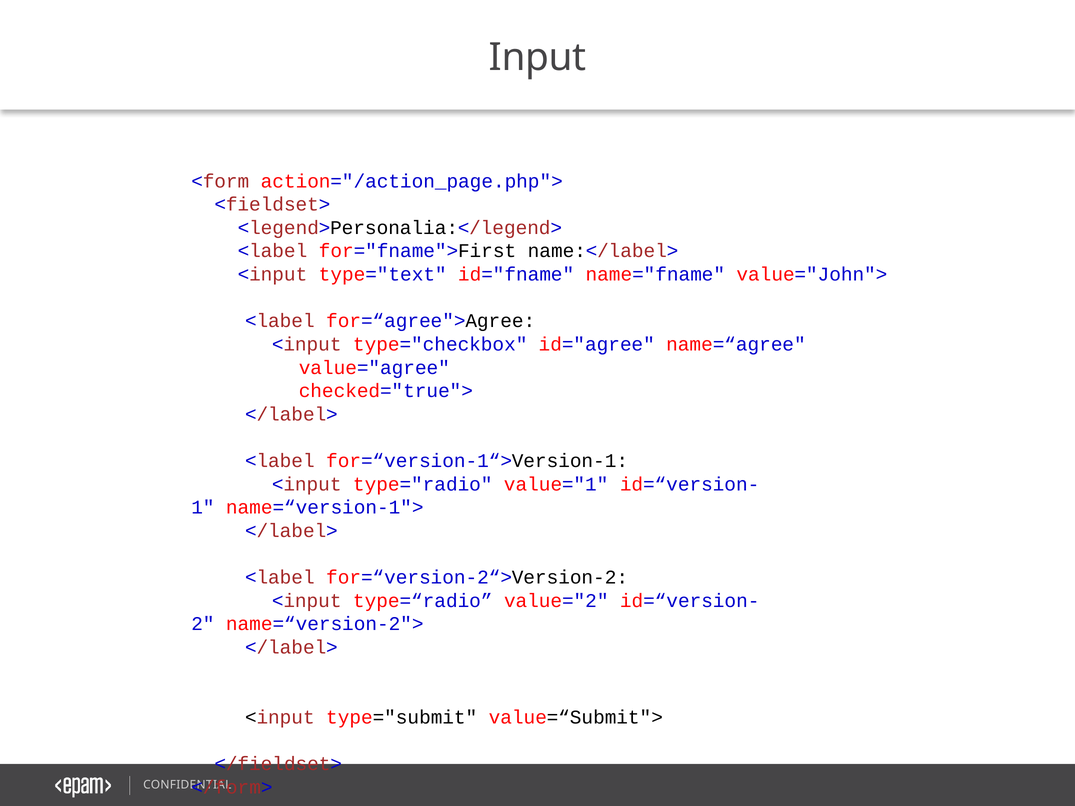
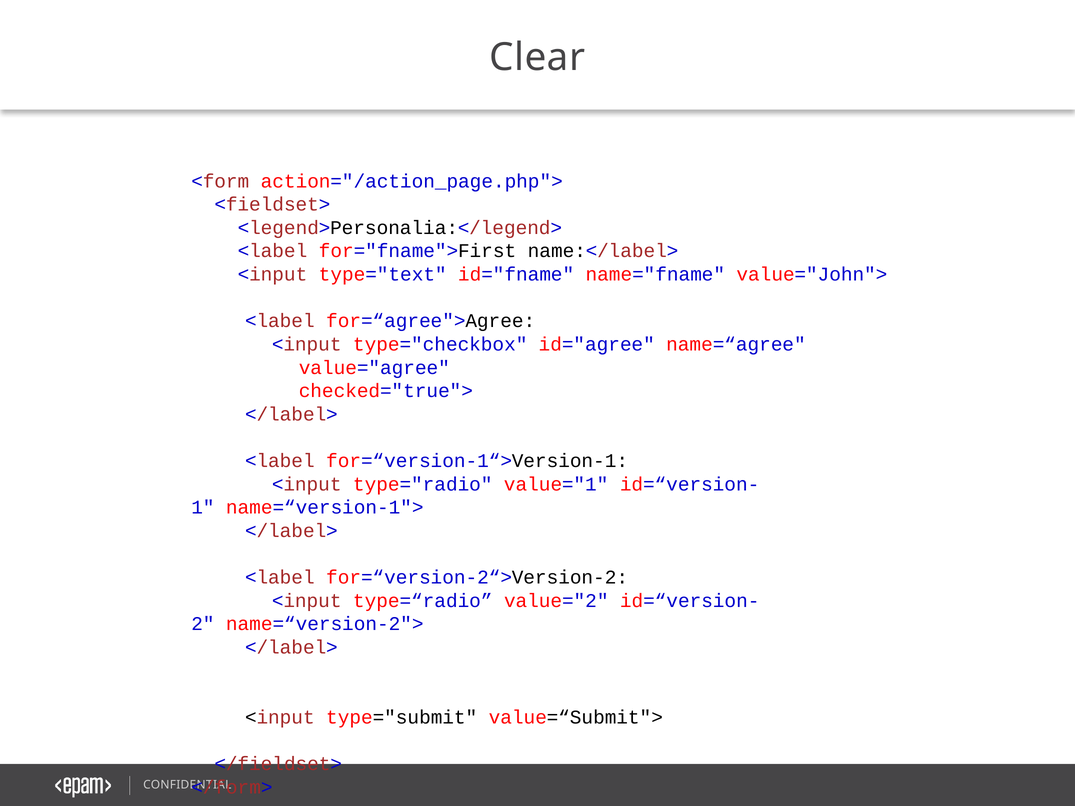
Input: Input -> Clear (537, 58)
